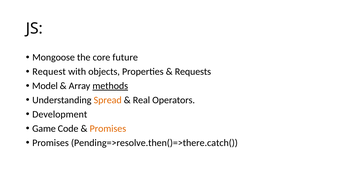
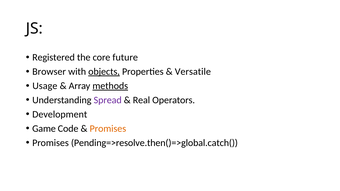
Mongoose: Mongoose -> Registered (54, 57)
Request: Request -> Browser (49, 72)
objects underline: none -> present (104, 72)
Requests: Requests -> Versatile (193, 72)
Model: Model -> Usage (45, 86)
Spread colour: orange -> purple (108, 100)
Pending=>resolve.then()=>there.catch(: Pending=>resolve.then()=>there.catch( -> Pending=>resolve.then()=>global.catch( (154, 143)
